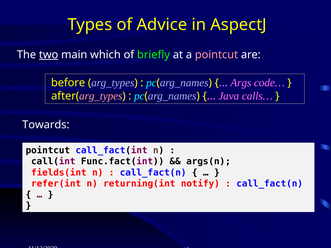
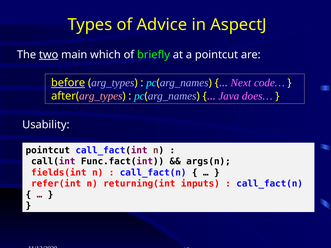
pointcut colour: pink -> white (216, 55)
before underline: none -> present (68, 83)
Args: Args -> Next (241, 83)
calls…: calls… -> does… (257, 96)
Towards: Towards -> Usability (46, 125)
notify: notify -> inputs (200, 184)
